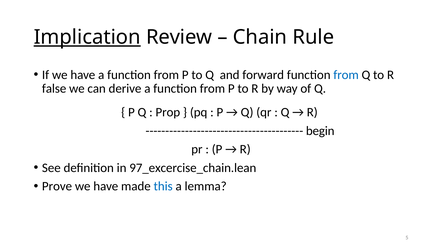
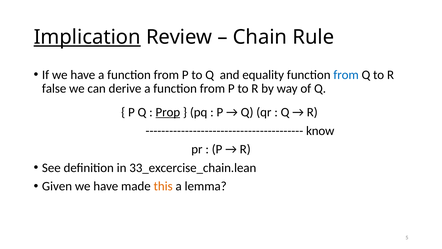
forward: forward -> equality (263, 75)
Prop underline: none -> present (168, 112)
begin: begin -> know (320, 131)
97_excercise_chain.lean: 97_excercise_chain.lean -> 33_excercise_chain.lean (193, 168)
Prove: Prove -> Given (57, 186)
this colour: blue -> orange (163, 186)
